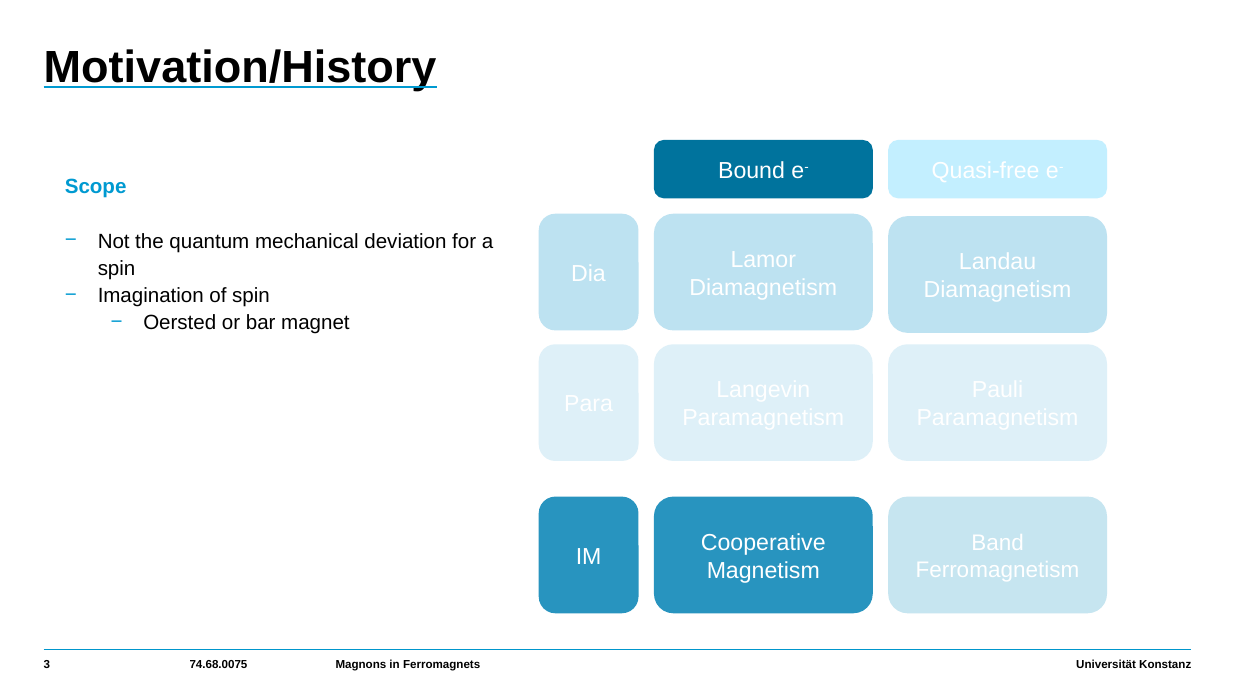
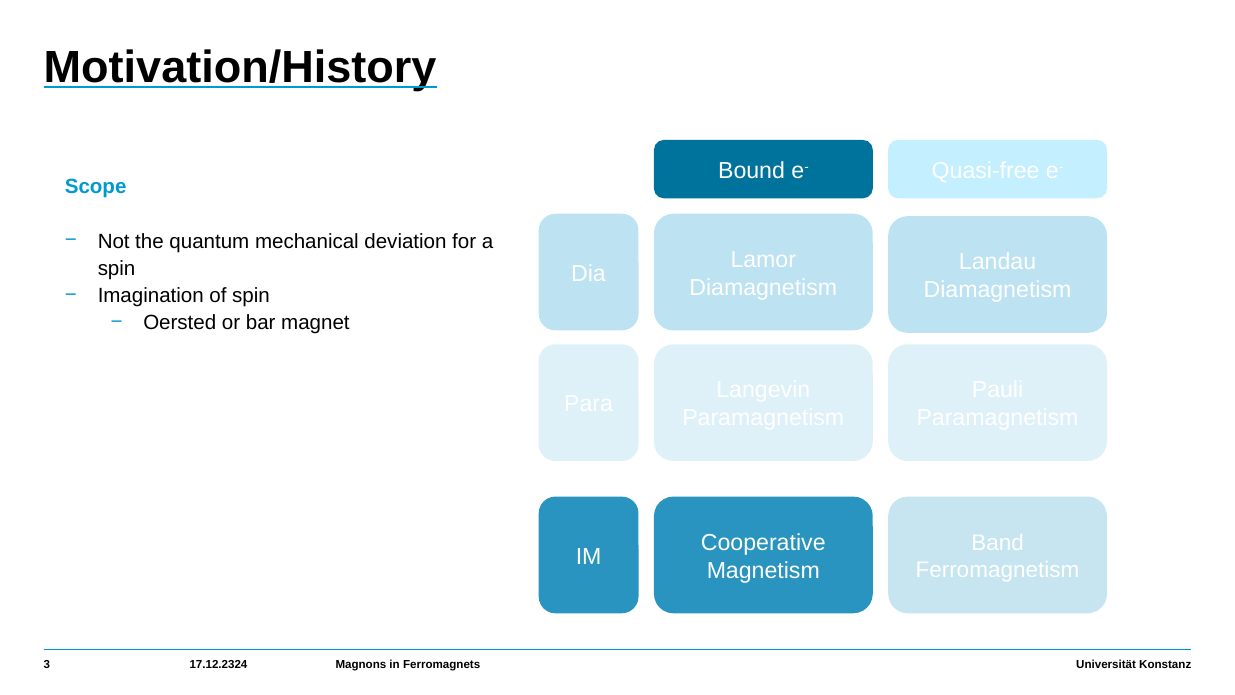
74.68.0075: 74.68.0075 -> 17.12.2324 (218, 664)
